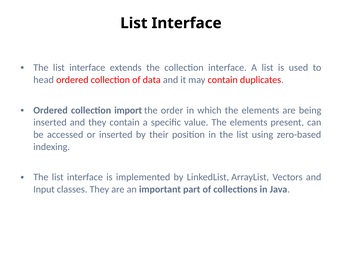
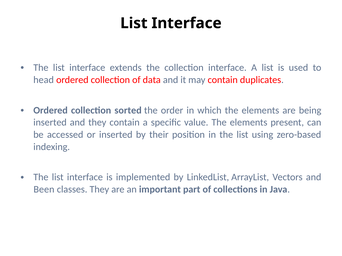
import: import -> sorted (128, 110)
Input: Input -> Been (44, 190)
